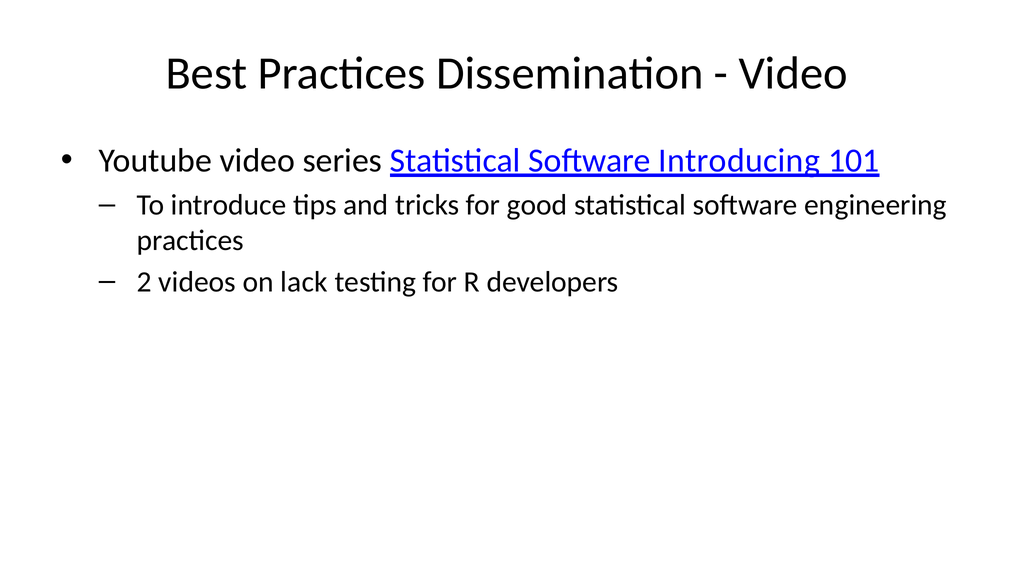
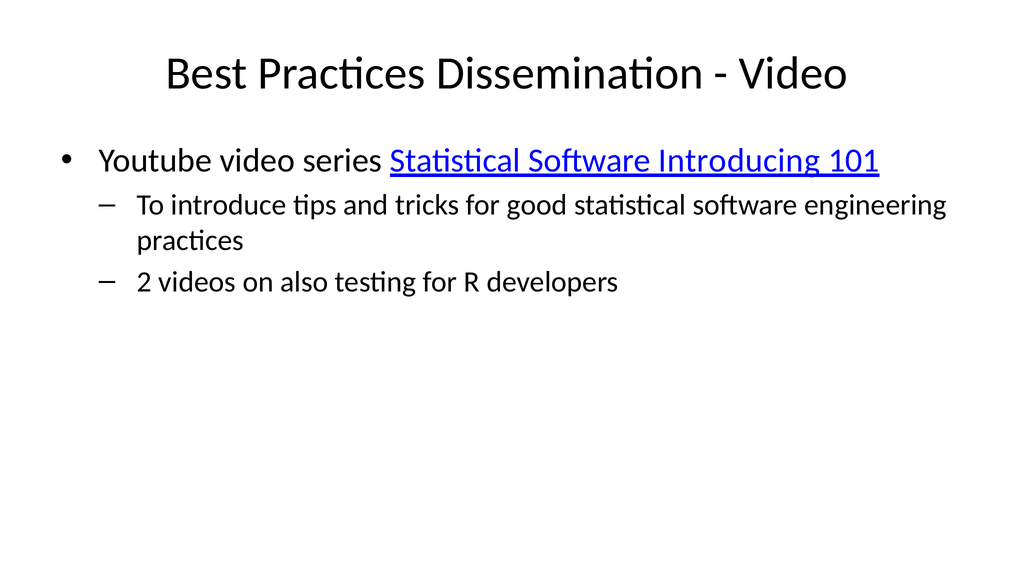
lack: lack -> also (304, 282)
